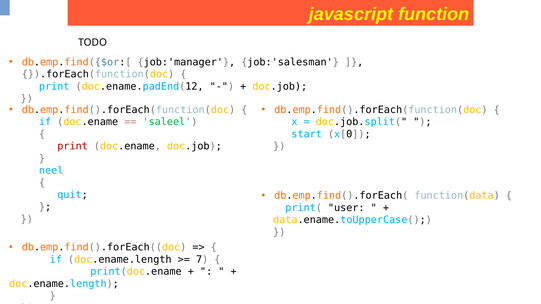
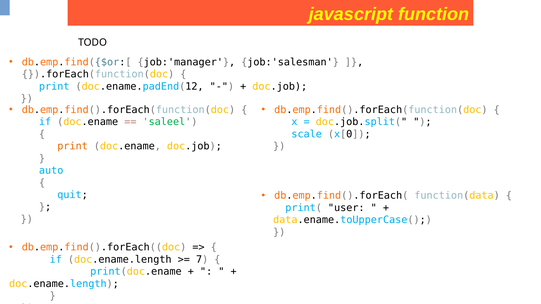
start: start -> scale (307, 134)
print colour: red -> orange (73, 146)
neel: neel -> auto (51, 171)
